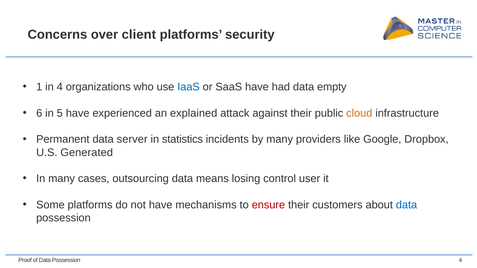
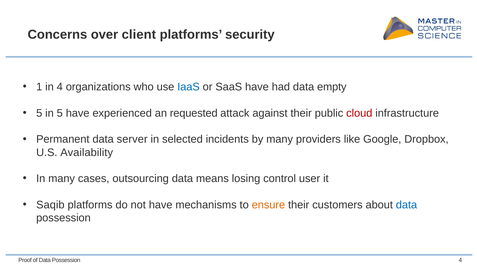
6: 6 -> 5 (39, 113)
explained: explained -> requested (194, 113)
cloud colour: orange -> red (359, 113)
statistics: statistics -> selected (182, 139)
Generated: Generated -> Availability (87, 153)
Some: Some -> Saqib (50, 205)
ensure colour: red -> orange (268, 205)
